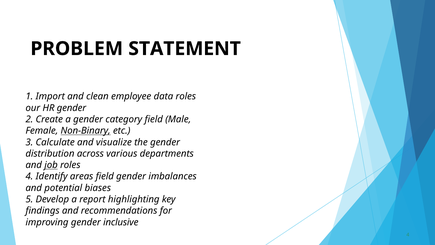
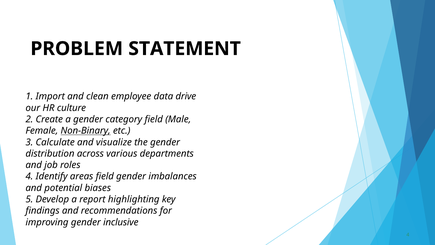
data roles: roles -> drive (186, 96)
HR gender: gender -> culture (71, 108)
job underline: present -> none (51, 165)
